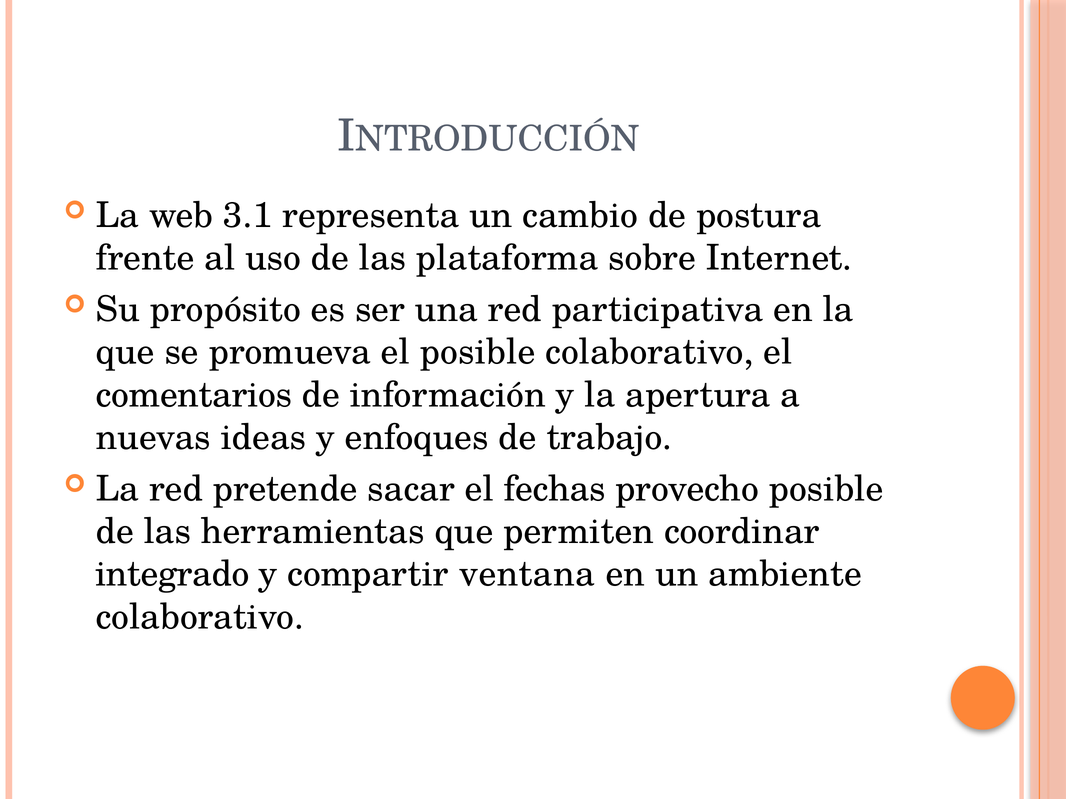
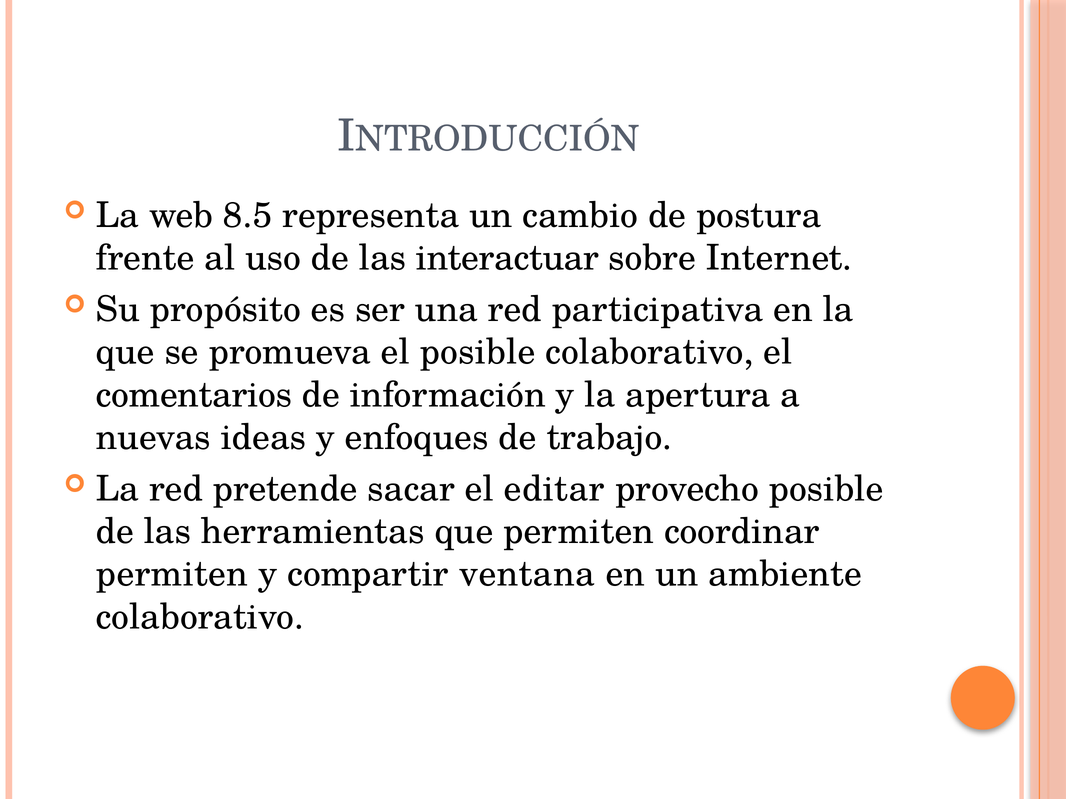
3.1: 3.1 -> 8.5 (248, 216)
plataforma: plataforma -> interactuar (507, 258)
fechas: fechas -> editar (554, 489)
integrado: integrado -> permiten (172, 575)
